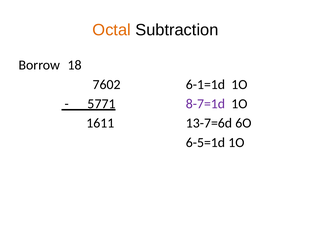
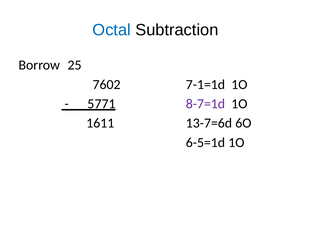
Octal colour: orange -> blue (112, 30)
18: 18 -> 25 (75, 65)
6-1=1d: 6-1=1d -> 7-1=1d (206, 85)
